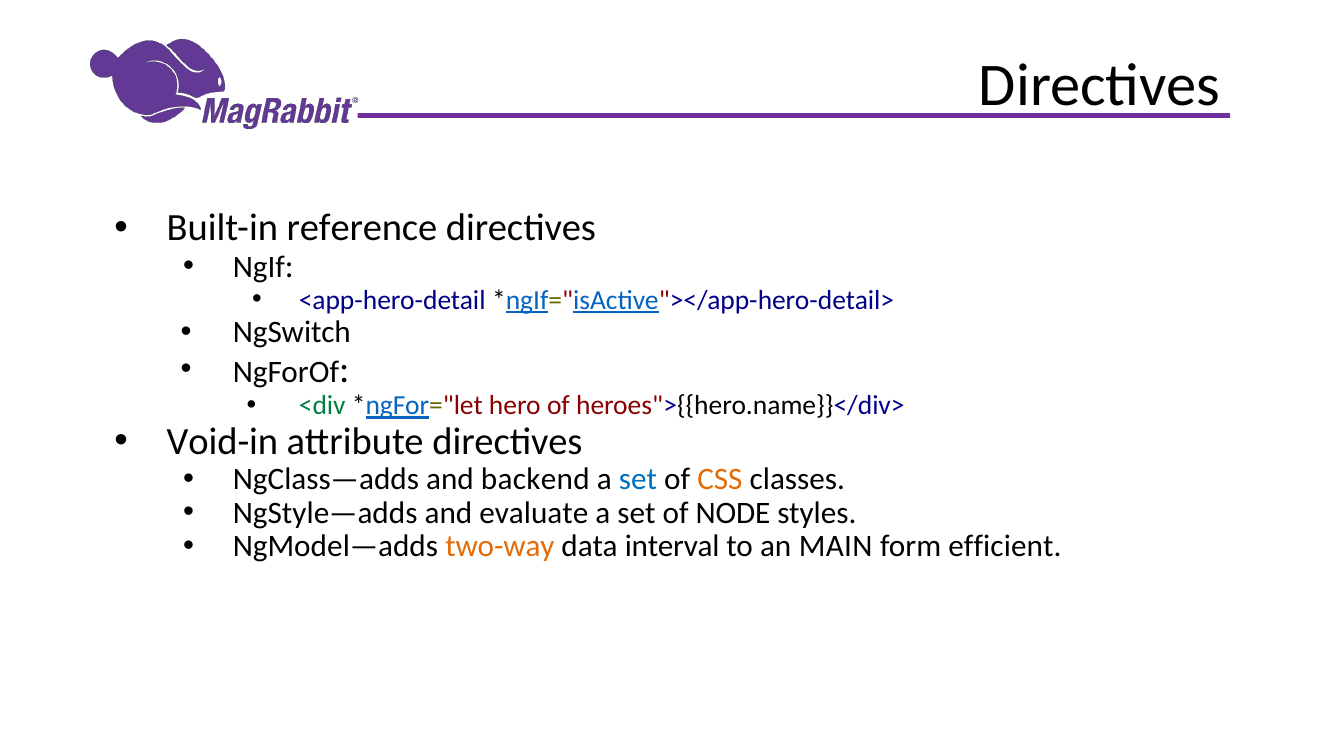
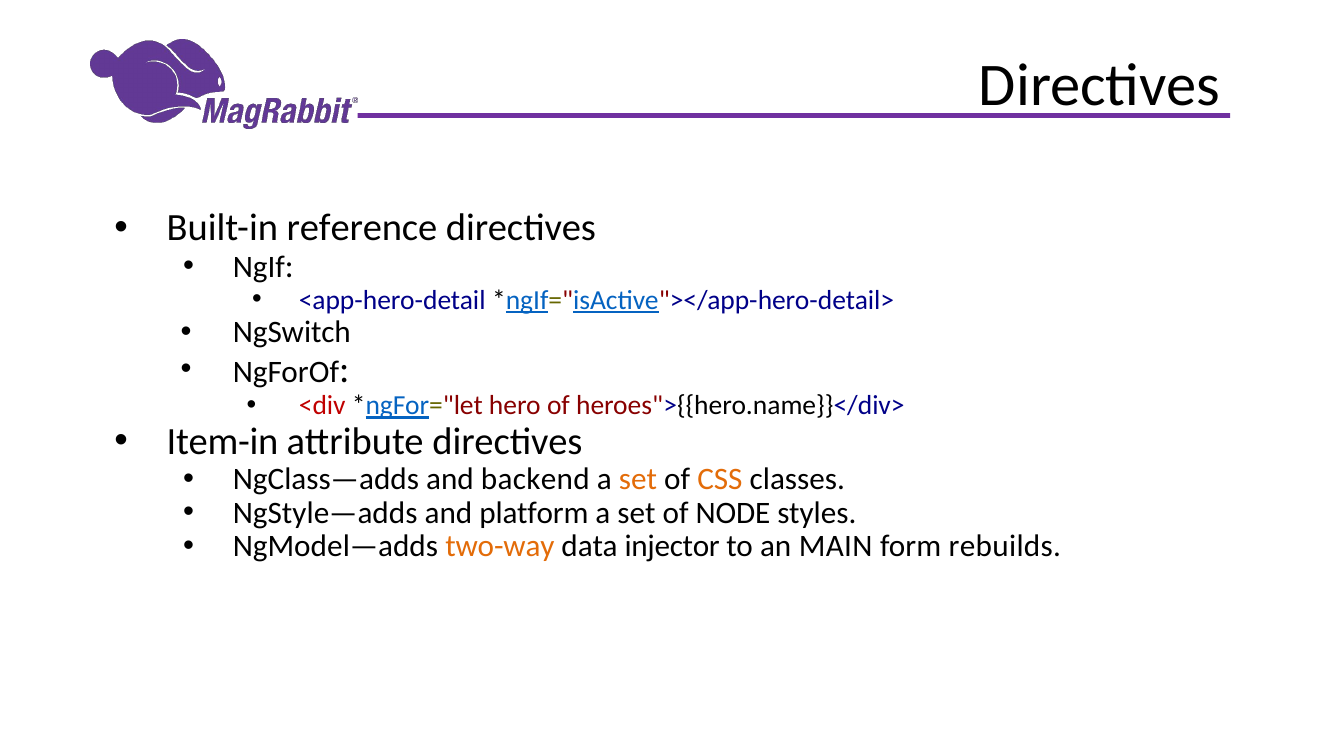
<div colour: green -> red (322, 406)
Void-in: Void-in -> Item-in (223, 441)
set colour: blue -> orange (638, 479)
evaluate: evaluate -> platform (534, 513)
interval: interval -> injector (672, 547)
efficient: efficient -> rebuilds (1005, 547)
